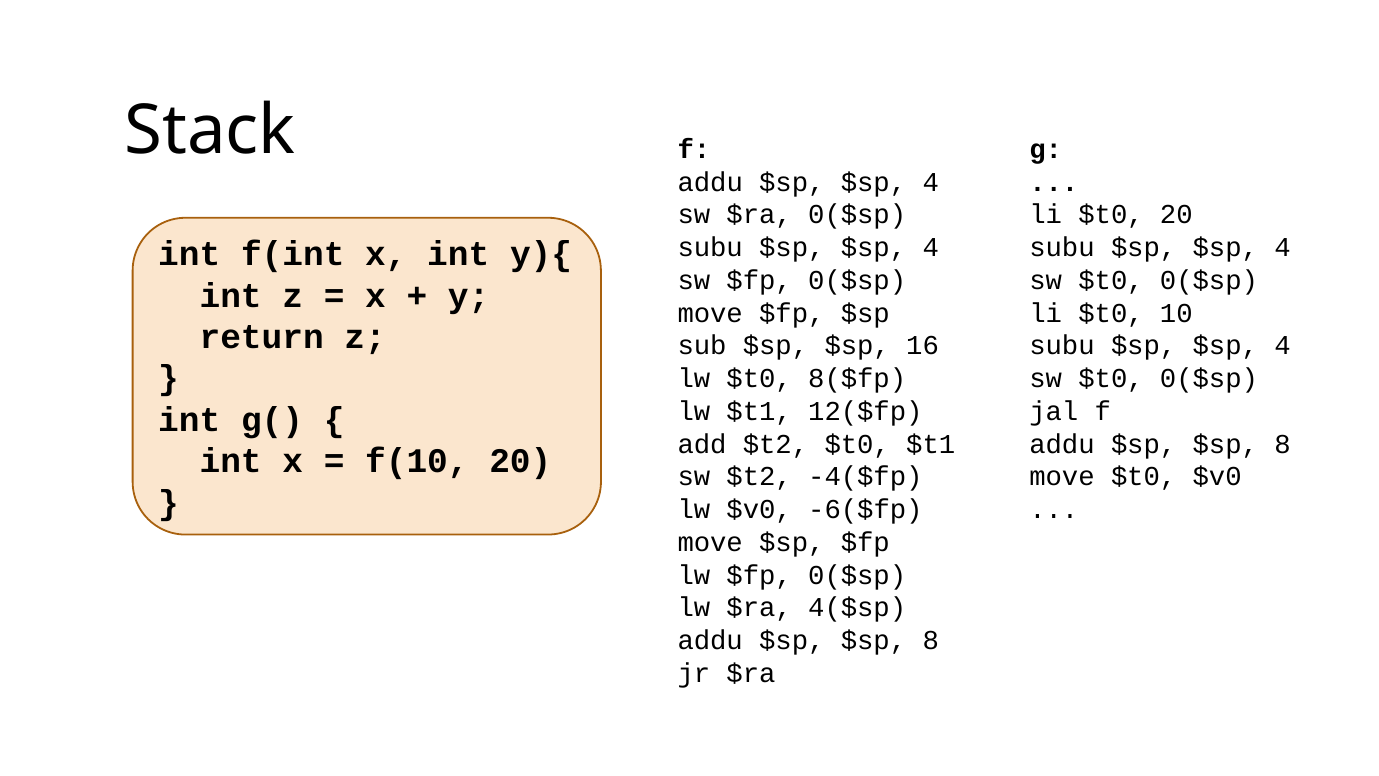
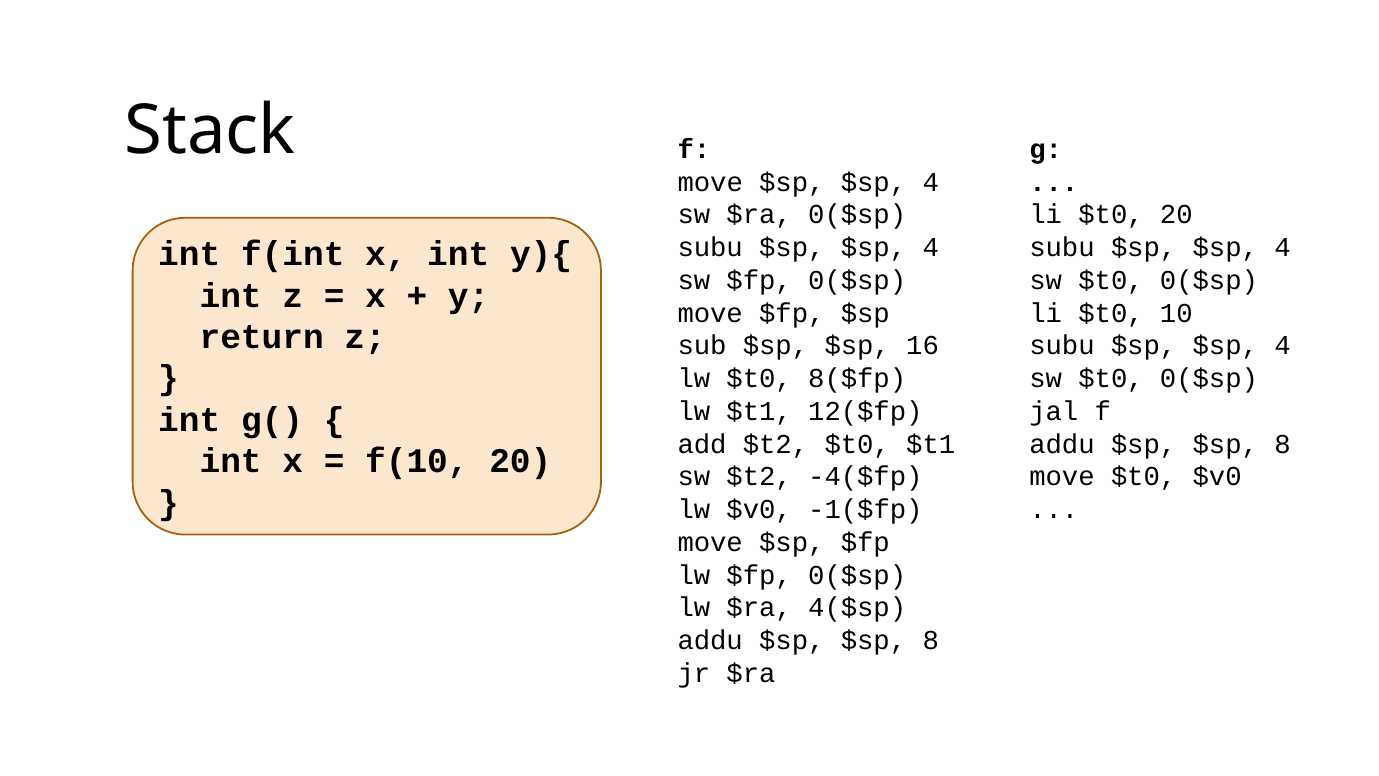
addu: addu -> move (710, 182)
-6($fp: -6($fp -> -1($fp (865, 509)
